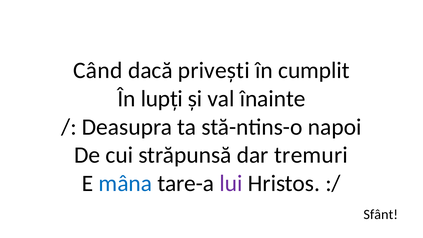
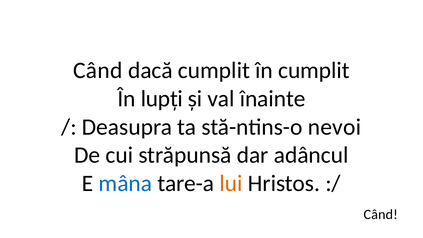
dacă privești: privești -> cumplit (214, 71)
napoi: napoi -> nevoi (334, 127)
tremuri: tremuri -> adâncul (311, 155)
lui colour: purple -> orange (231, 183)
Sfânt: Sfânt -> Când (381, 215)
